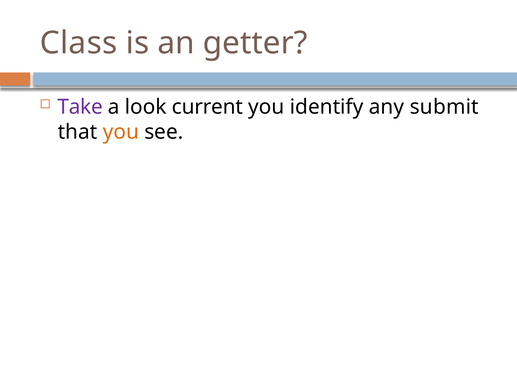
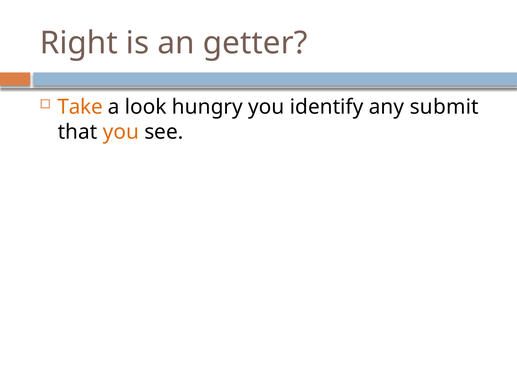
Class: Class -> Right (79, 43)
Take colour: purple -> orange (80, 107)
current: current -> hungry (207, 107)
